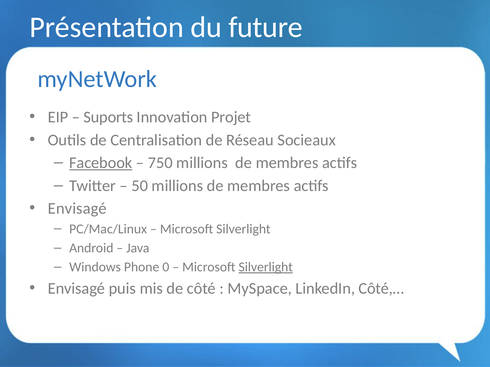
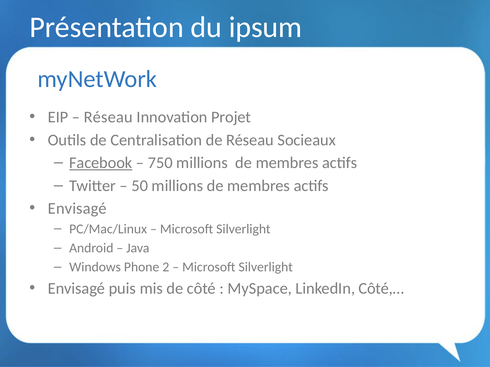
future: future -> ipsum (265, 27)
Suports: Suports -> Réseau (108, 117)
0: 0 -> 2 (166, 267)
Silverlight underline: present -> none (266, 267)
